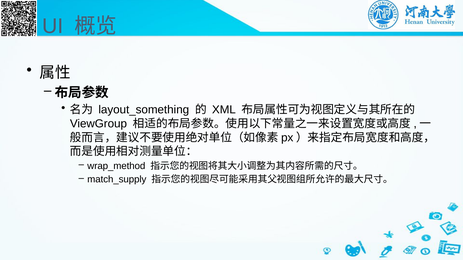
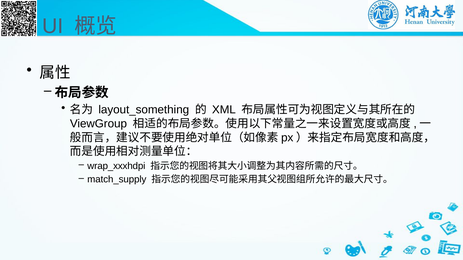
wrap_method: wrap_method -> wrap_xxxhdpi (116, 166)
